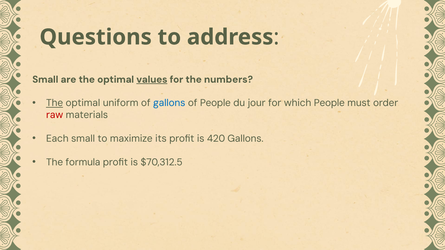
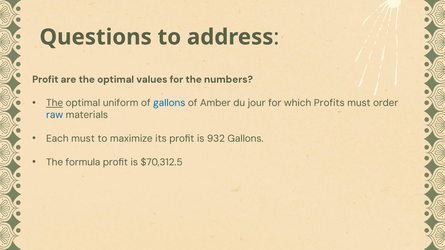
Small: Small -> Profit (45, 79)
values underline: present -> none (152, 79)
of People: People -> Amber (215, 103)
which People: People -> Profits (329, 103)
raw colour: red -> blue (55, 115)
Each small: small -> must (83, 139)
420: 420 -> 932 (216, 139)
